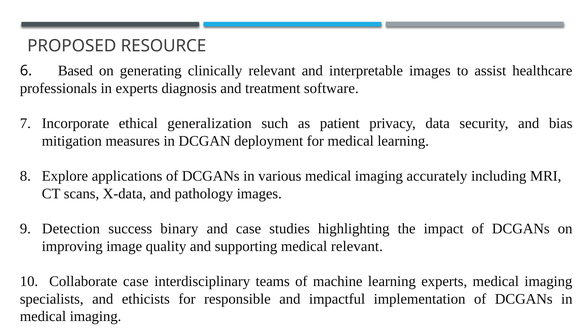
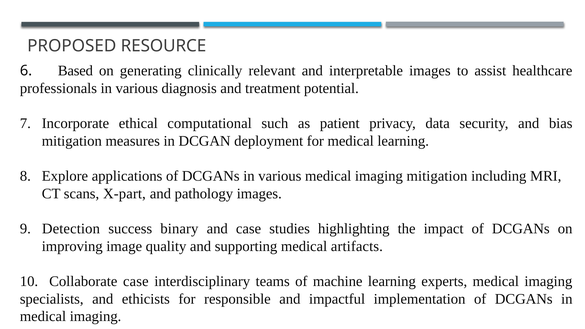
professionals in experts: experts -> various (137, 88)
software: software -> potential (331, 88)
generalization: generalization -> computational (210, 123)
imaging accurately: accurately -> mitigation (437, 176)
X-data: X-data -> X-part (124, 194)
medical relevant: relevant -> artifacts (357, 246)
